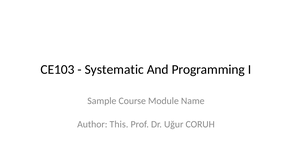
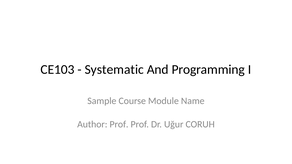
Author This: This -> Prof (119, 124)
